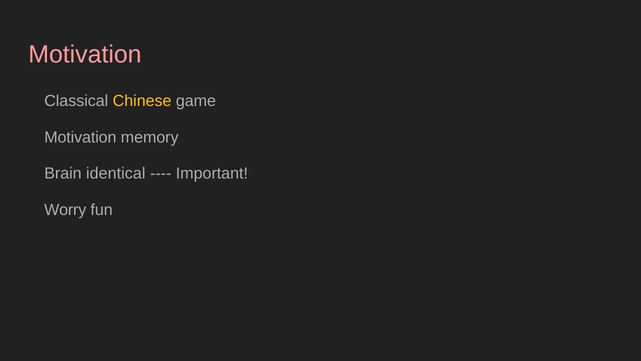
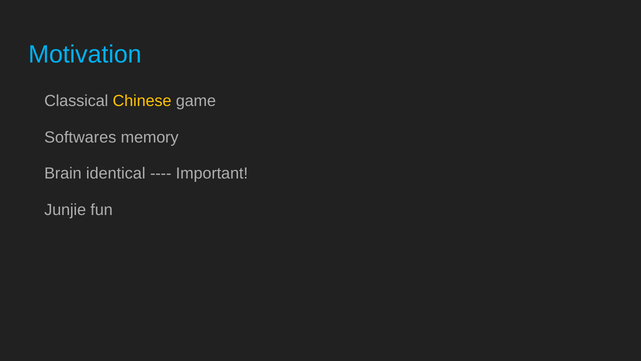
Motivation colour: pink -> light blue (85, 54)
Motivation: Motivation -> Softwares (80, 137)
Worry: Worry -> Junjie (65, 210)
